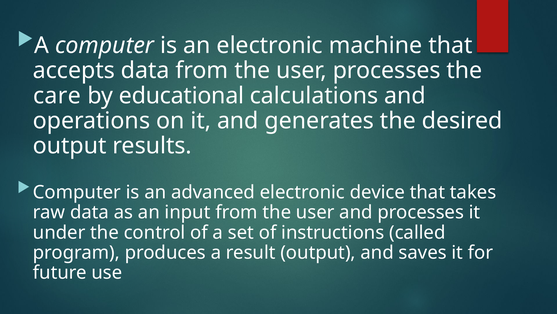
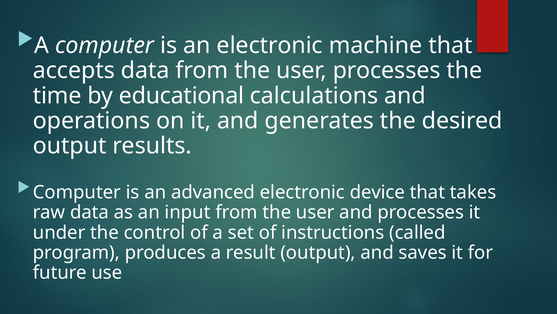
care: care -> time (57, 95)
